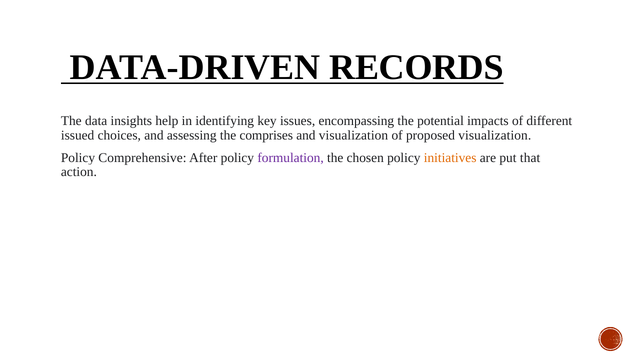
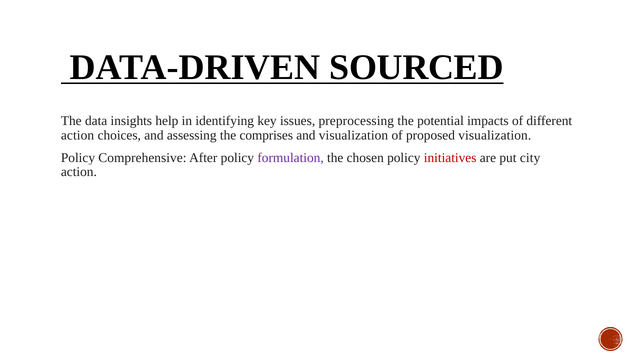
RECORDS: RECORDS -> SOURCED (417, 67)
encompassing: encompassing -> preprocessing (356, 121)
issued: issued -> action (78, 135)
initiatives colour: orange -> red (450, 158)
that: that -> city (530, 158)
